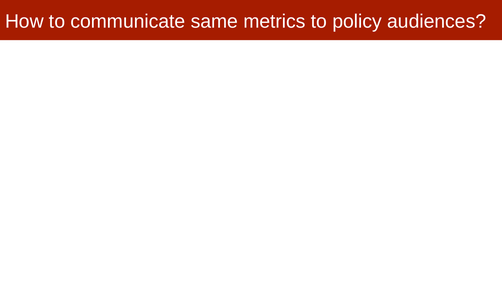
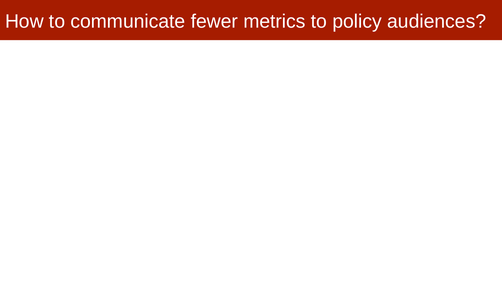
same: same -> fewer (214, 22)
